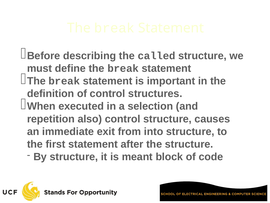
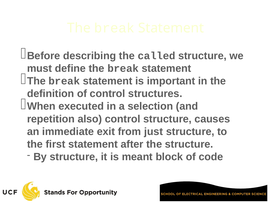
into: into -> just (154, 131)
